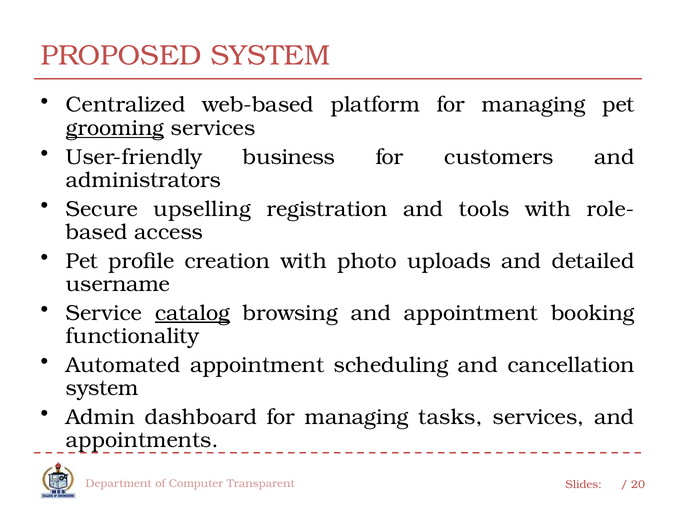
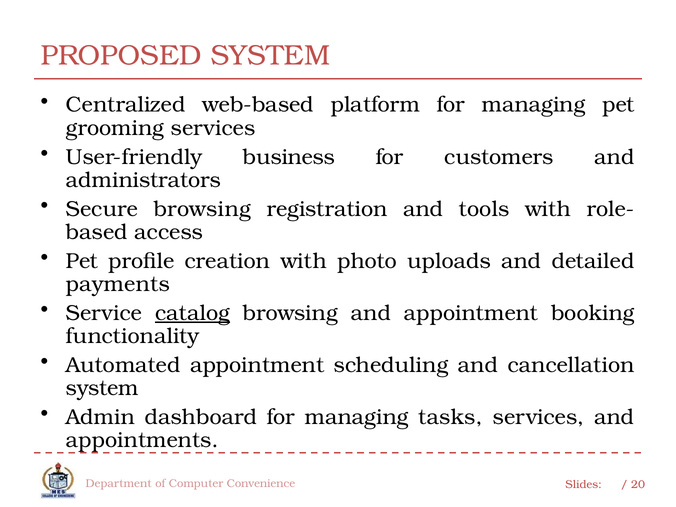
grooming underline: present -> none (115, 128)
Secure upselling: upselling -> browsing (202, 209)
username: username -> payments (118, 284)
Transparent: Transparent -> Convenience (261, 483)
